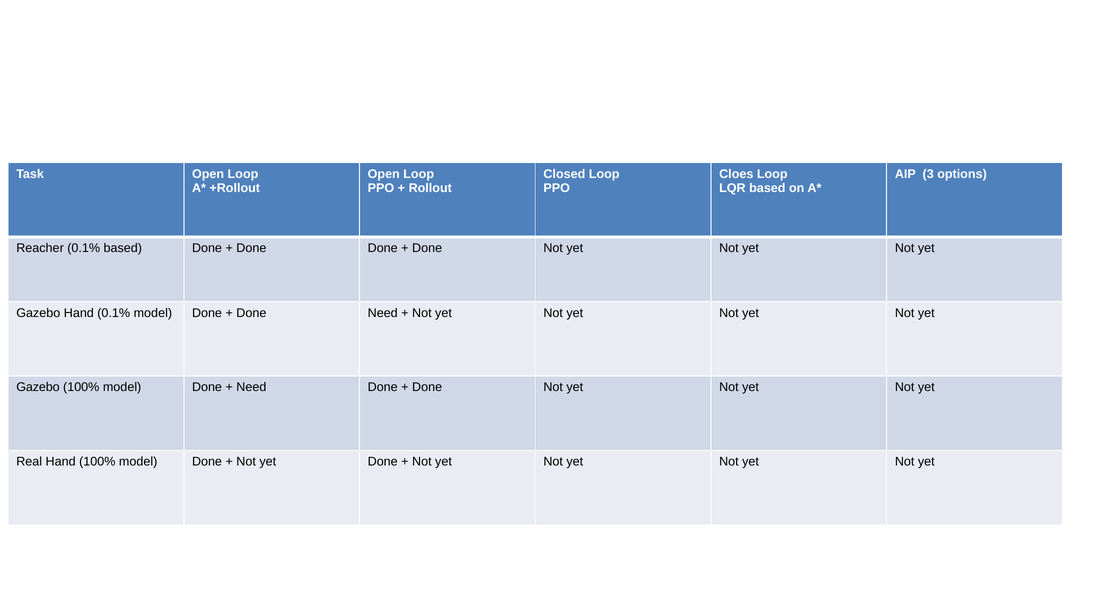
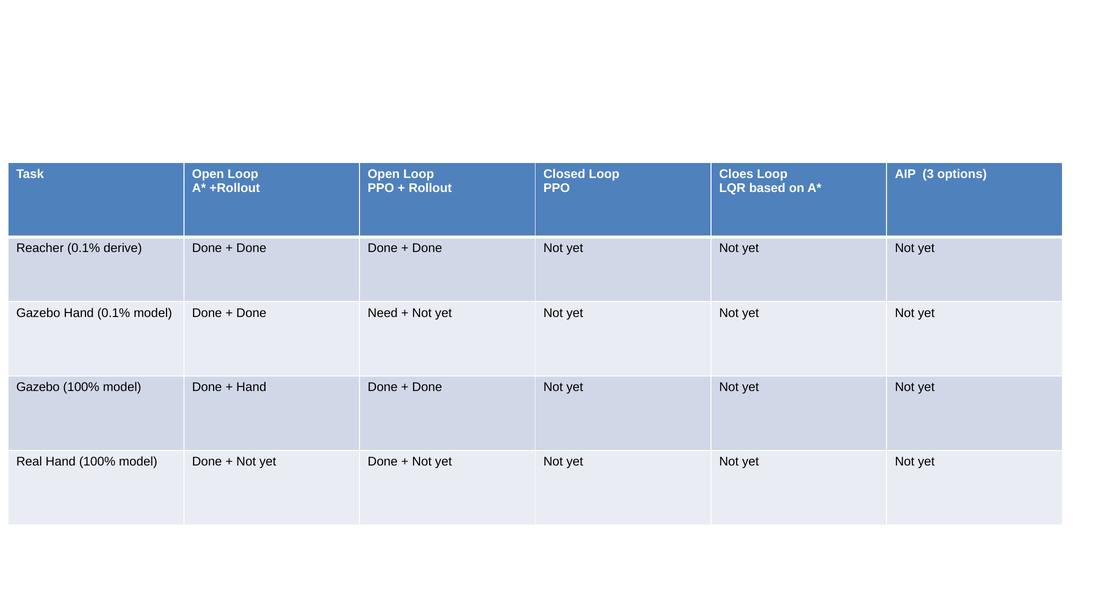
0.1% based: based -> derive (123, 248)
Need: Need -> Hand (251, 387)
